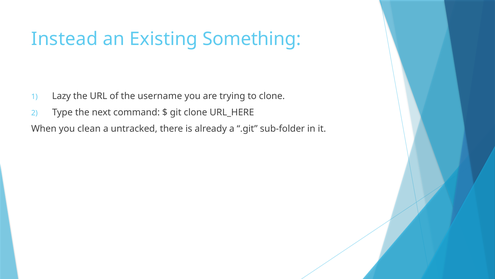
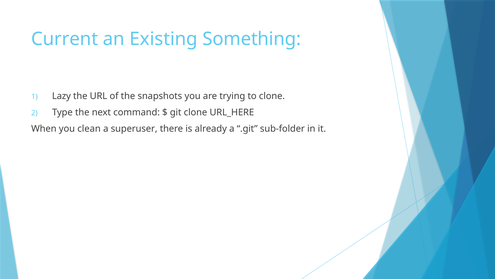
Instead: Instead -> Current (65, 39)
username: username -> snapshots (160, 96)
untracked: untracked -> superuser (134, 128)
